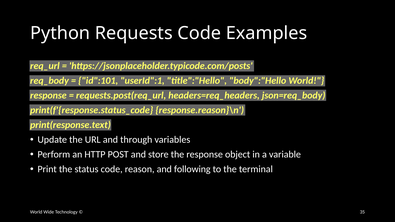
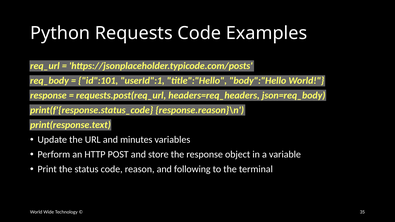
through: through -> minutes (136, 140)
